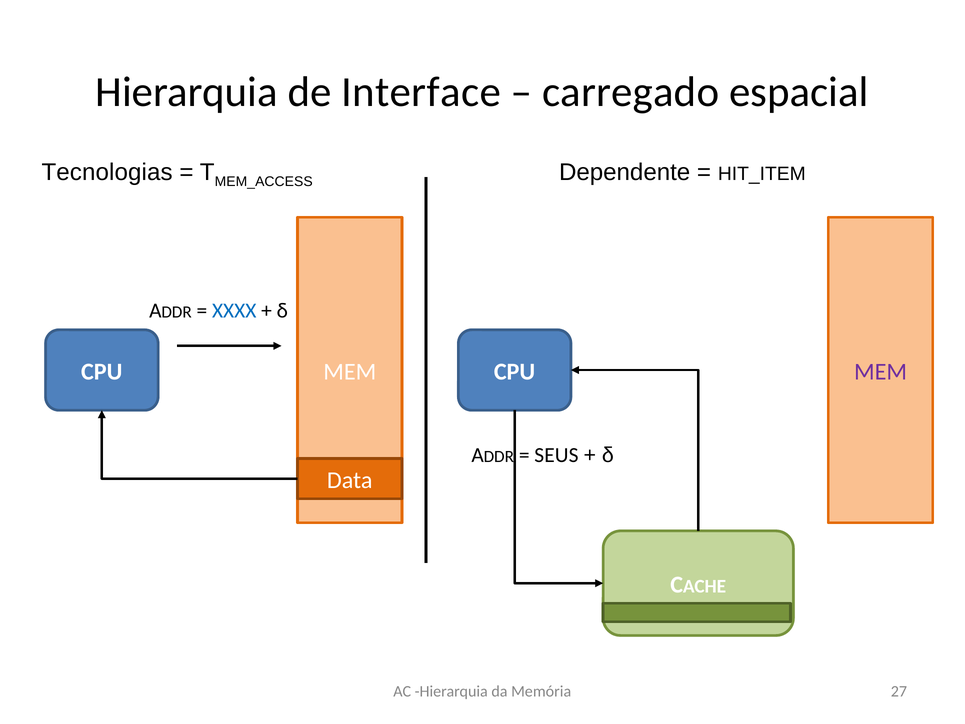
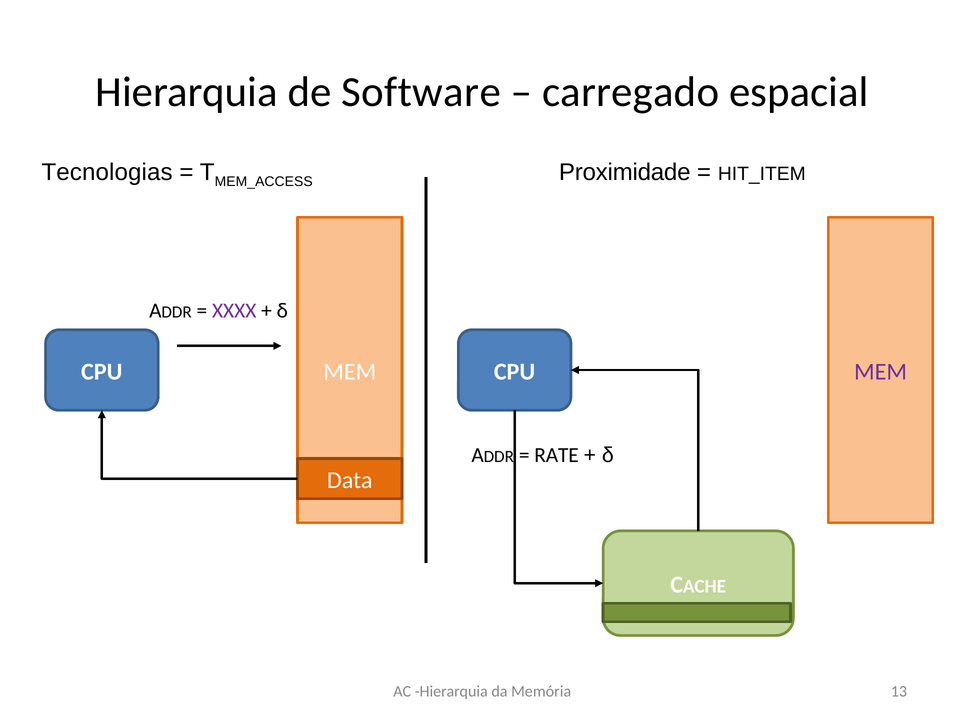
Interface: Interface -> Software (421, 92)
Dependente: Dependente -> Proximidade (625, 172)
XXXX colour: blue -> purple (234, 311)
SEUS: SEUS -> RATE (557, 455)
27: 27 -> 13 (899, 691)
